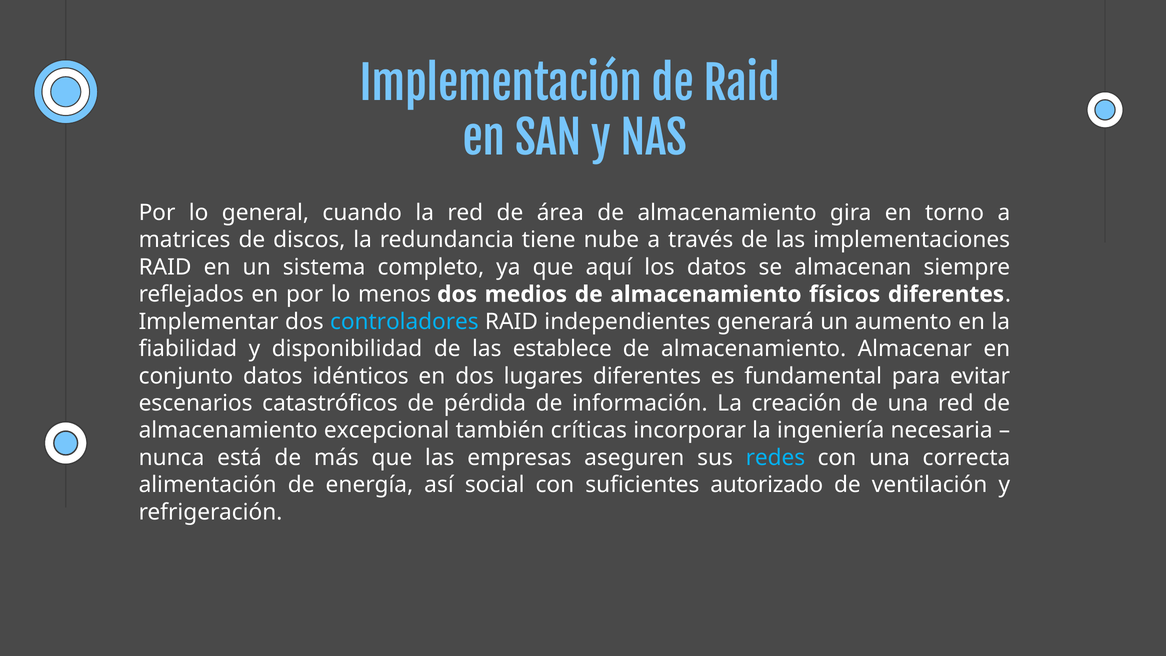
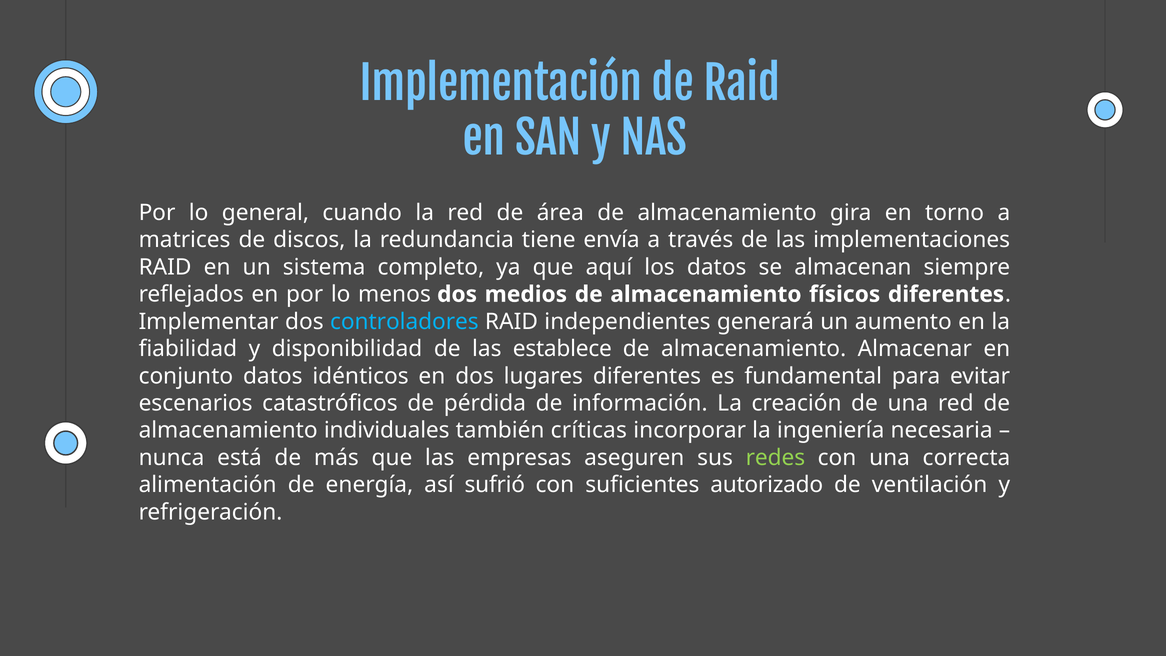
nube: nube -> envía (612, 240)
excepcional: excepcional -> individuales (387, 430)
redes colour: light blue -> light green (775, 458)
social: social -> sufrió (495, 485)
